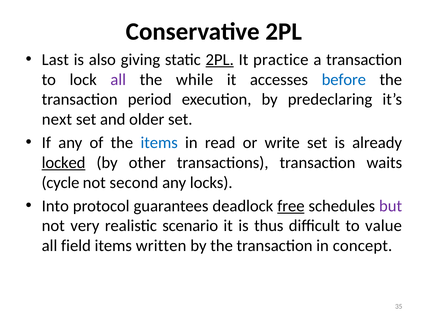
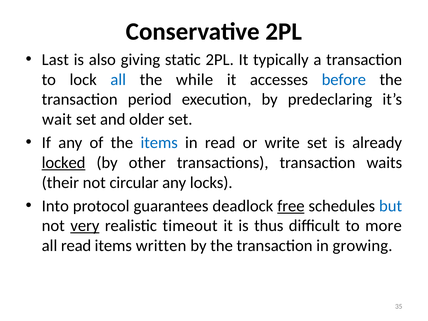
2PL underline: present -> none (220, 60)
practice: practice -> typically (281, 60)
all colour: purple -> blue (118, 80)
next: next -> wait (57, 119)
cycle: cycle -> their (60, 183)
second: second -> circular (134, 183)
but colour: purple -> blue (391, 206)
very underline: none -> present (85, 226)
scenario: scenario -> timeout (190, 226)
value: value -> more (383, 226)
all field: field -> read (76, 246)
concept: concept -> growing (363, 246)
